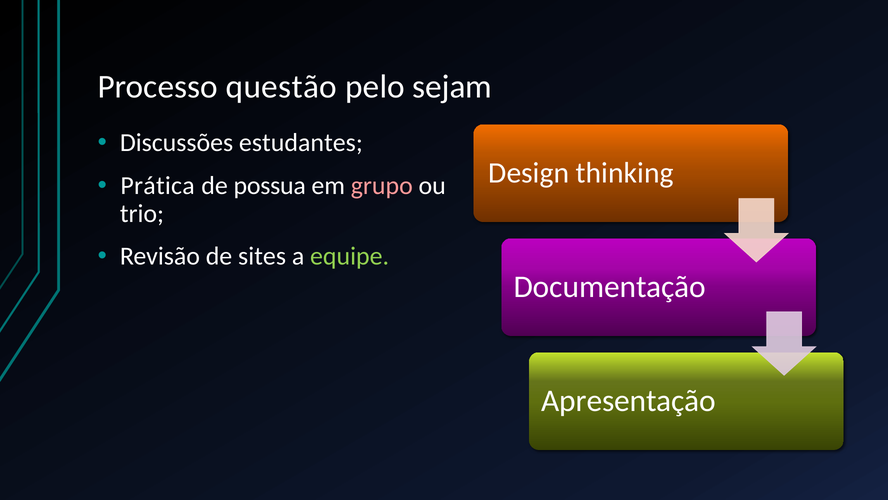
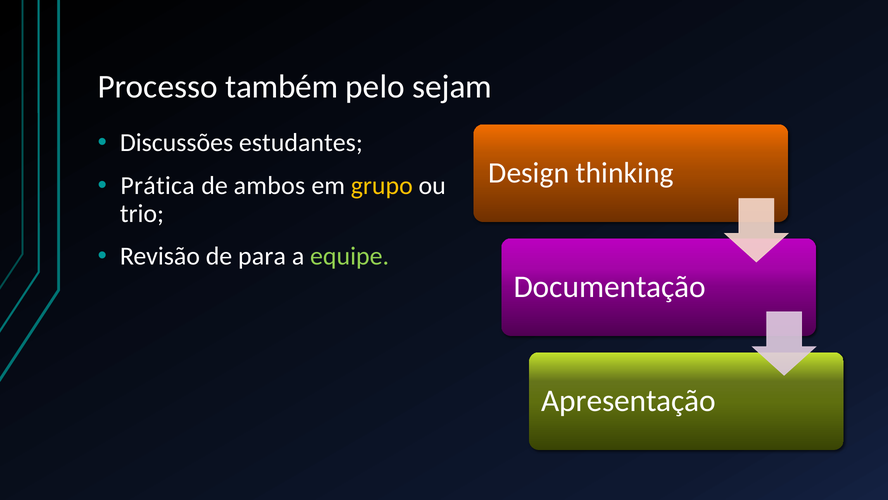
questão: questão -> também (282, 87)
possua: possua -> ambos (269, 185)
grupo colour: pink -> yellow (382, 185)
sites: sites -> para (262, 256)
